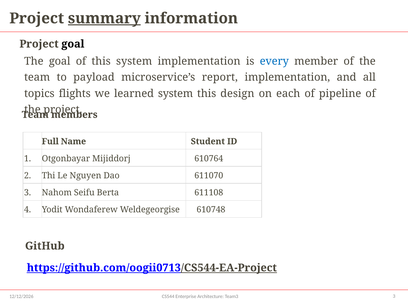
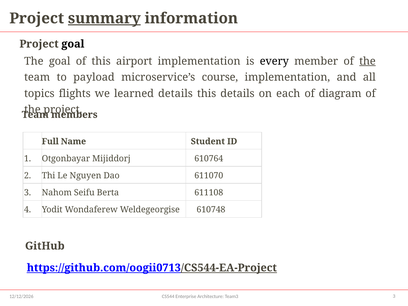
this system: system -> airport (134, 61)
every colour: blue -> black (274, 61)
the underline: none -> present (367, 61)
report: report -> course (220, 77)
learned system: system -> details (175, 93)
this design: design -> details (237, 93)
pipeline: pipeline -> diagram (340, 93)
